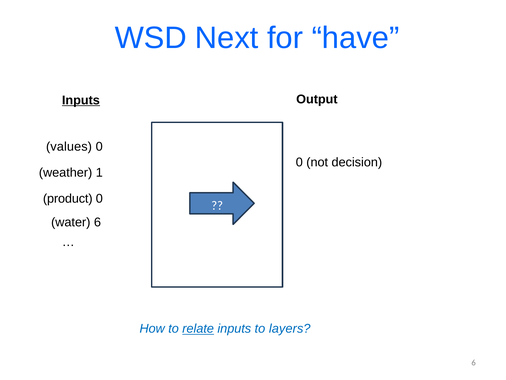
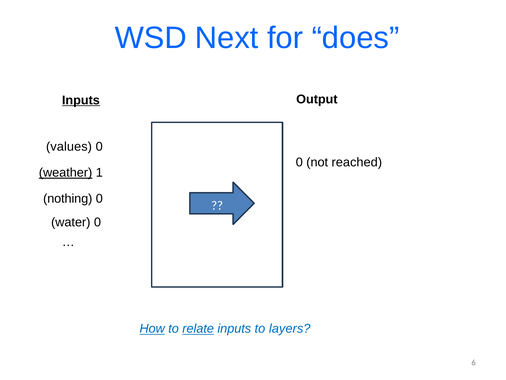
have: have -> does (355, 38)
decision: decision -> reached (357, 162)
weather underline: none -> present (66, 172)
product: product -> nothing (68, 198)
water 6: 6 -> 0 (97, 222)
How underline: none -> present (152, 328)
